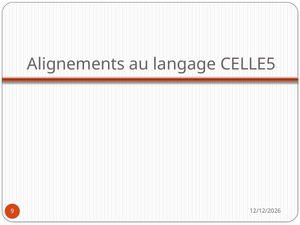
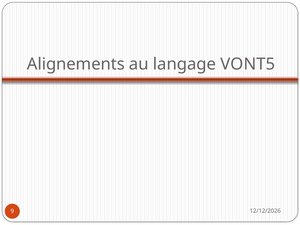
CELLE5: CELLE5 -> VONT5 (248, 64)
